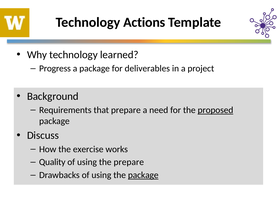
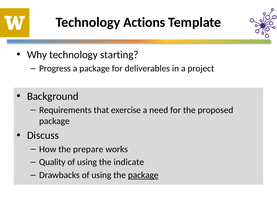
learned: learned -> starting (119, 55)
that prepare: prepare -> exercise (126, 110)
proposed underline: present -> none (215, 110)
exercise: exercise -> prepare (88, 149)
the prepare: prepare -> indicate (129, 162)
